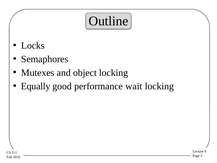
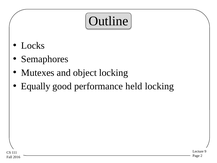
wait: wait -> held (134, 86)
